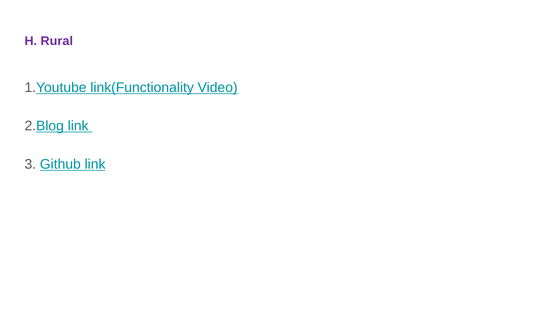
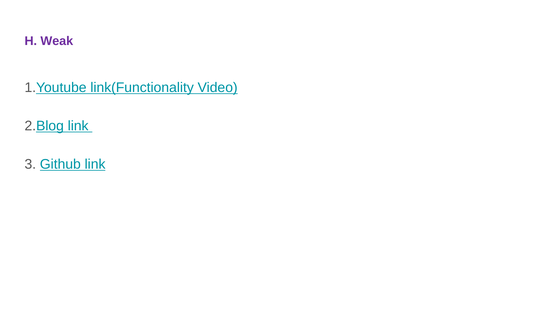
Rural: Rural -> Weak (57, 41)
